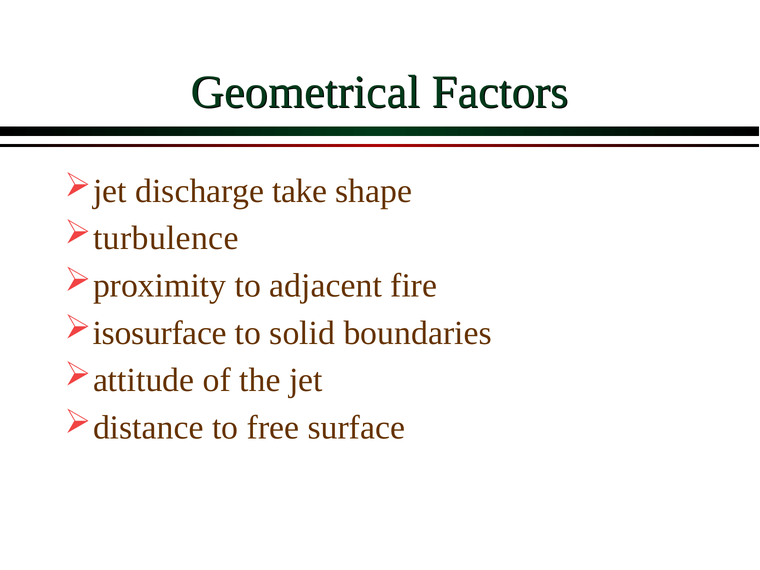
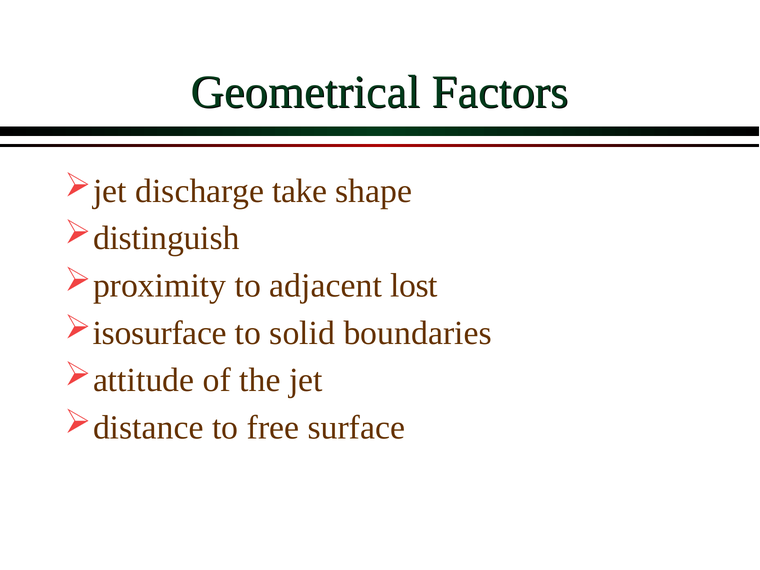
turbulence: turbulence -> distinguish (166, 238)
fire: fire -> lost (414, 286)
